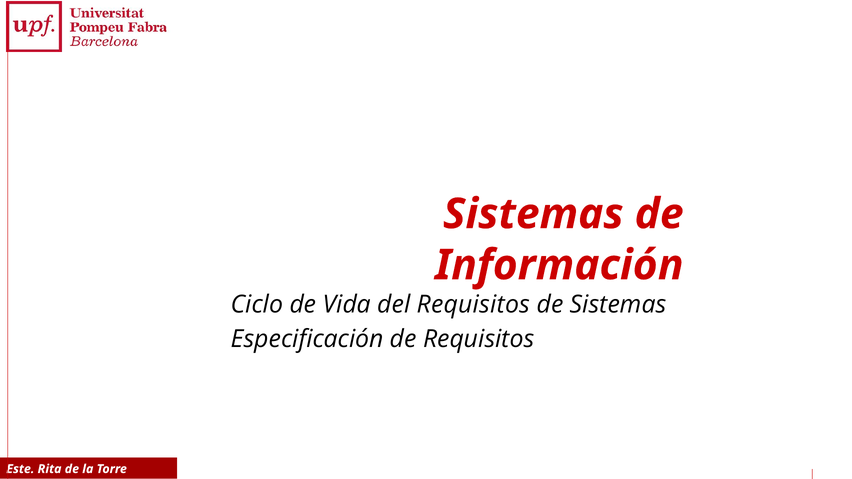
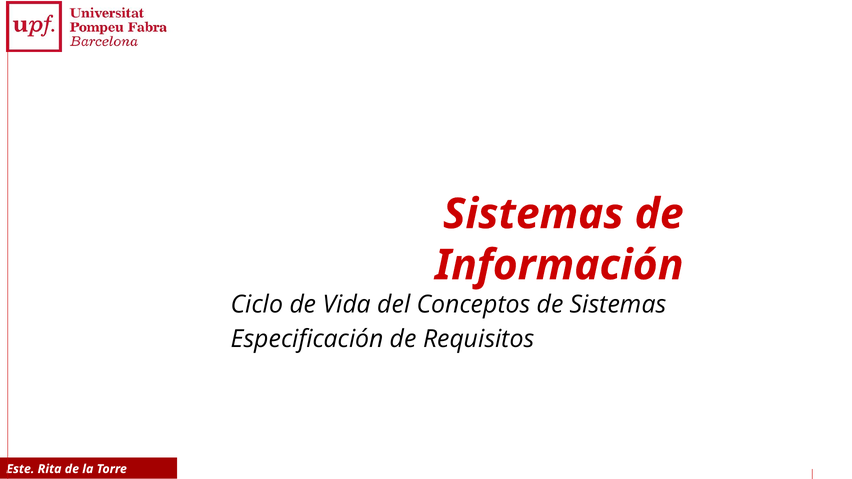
del Requisitos: Requisitos -> Conceptos (474, 305)
